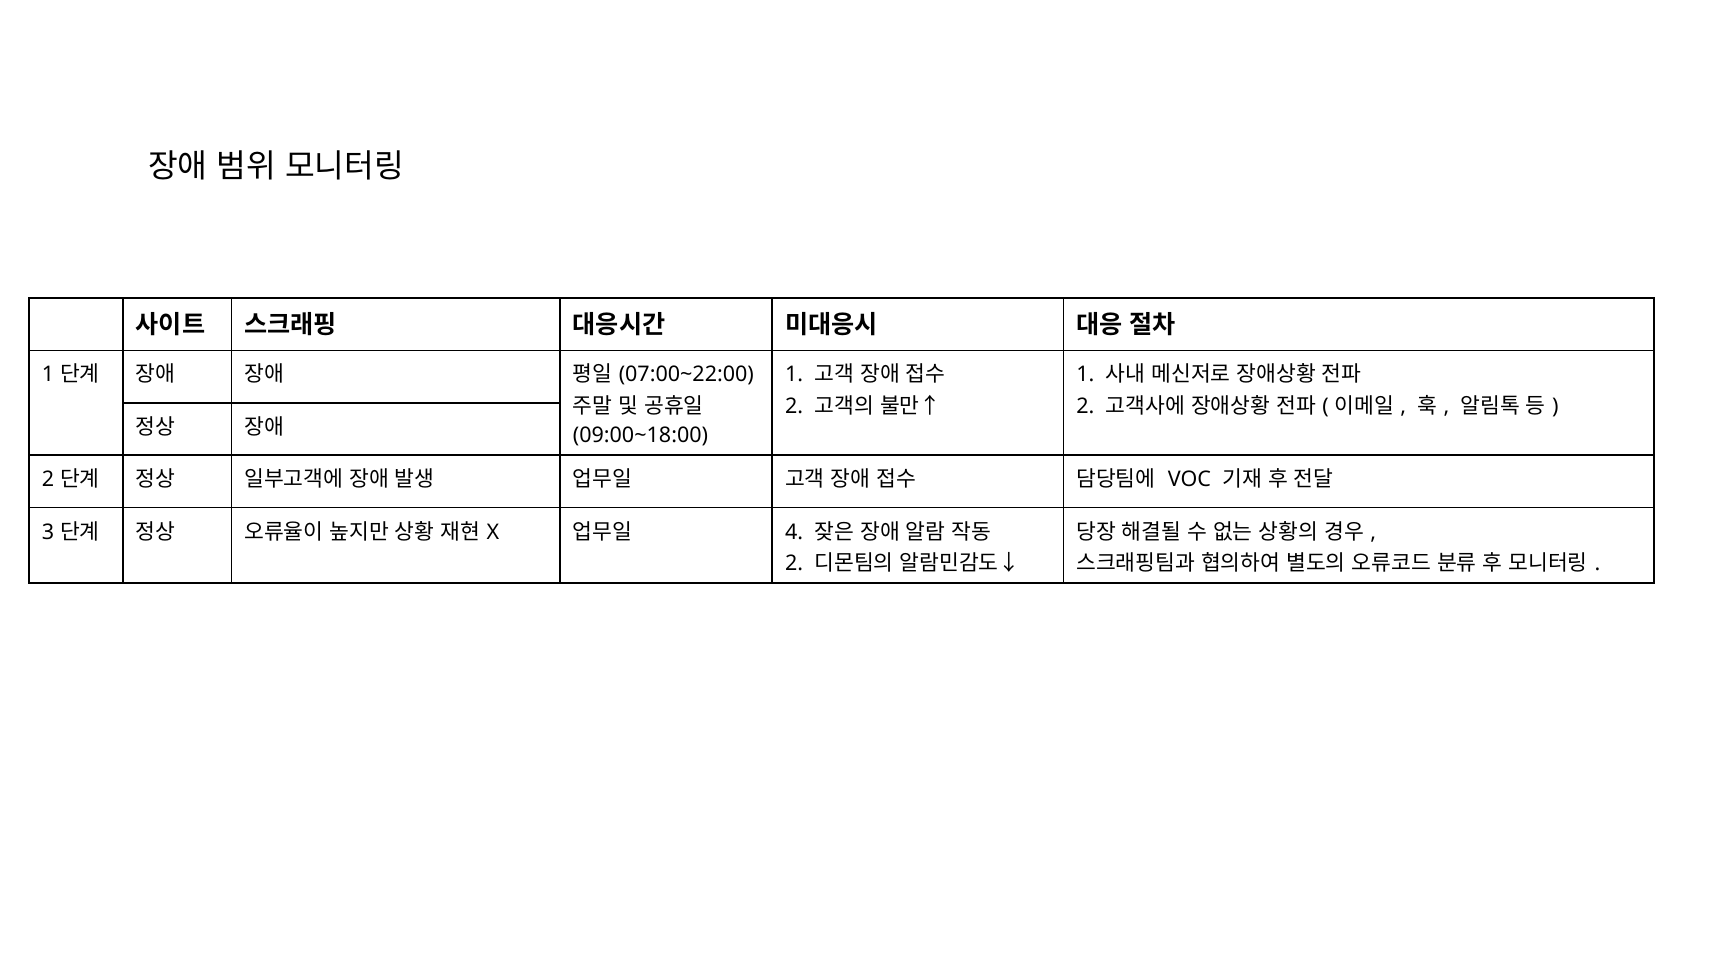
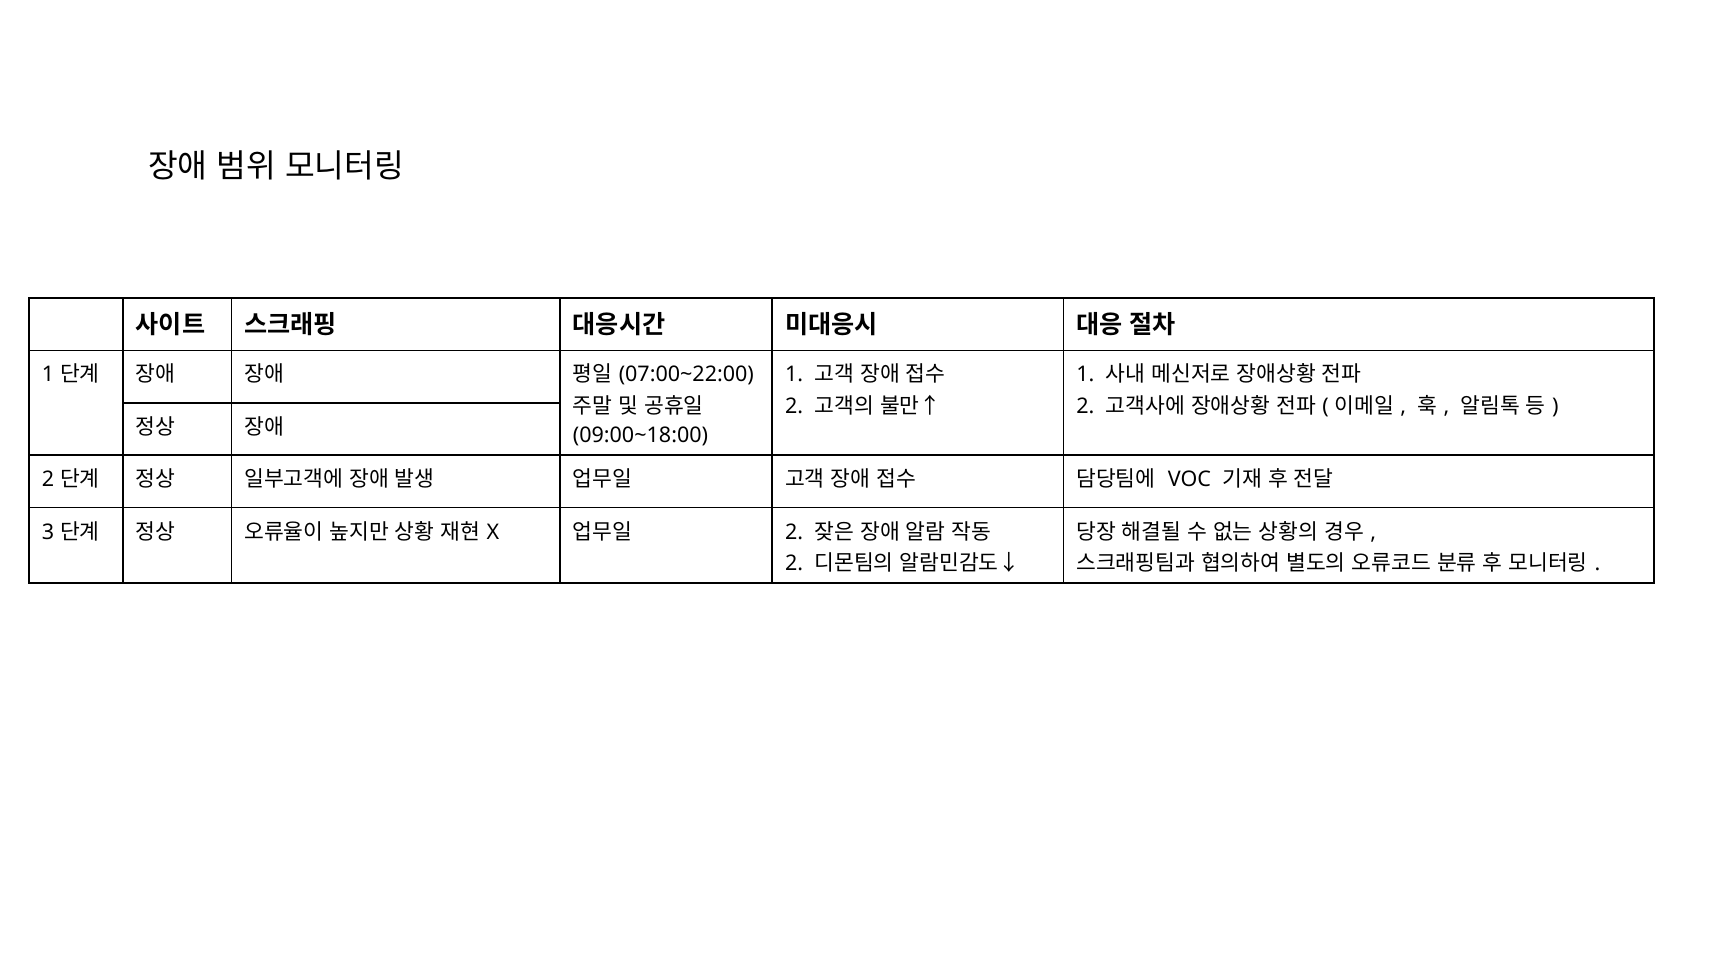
4: 4 -> 2 (794, 532)
